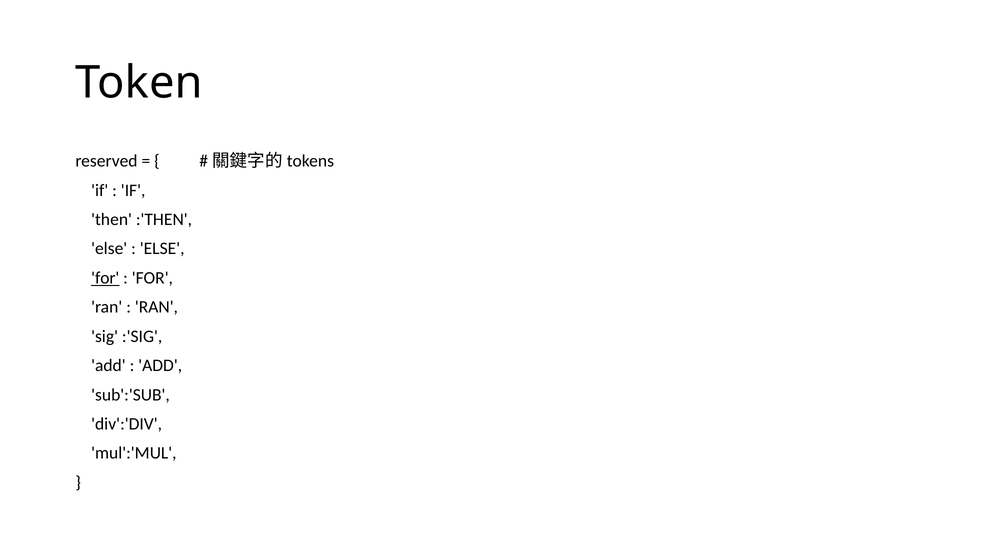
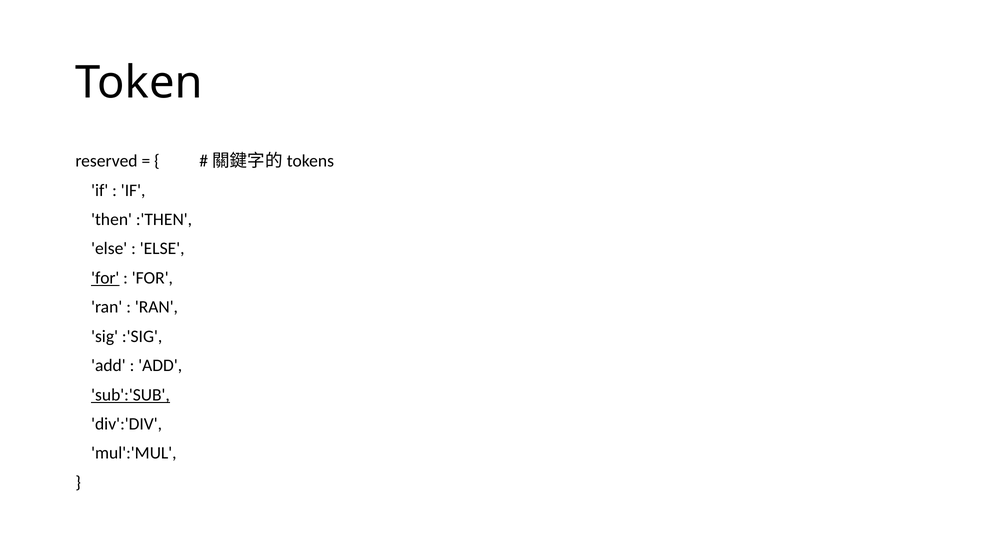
sub':'SUB underline: none -> present (131, 395)
